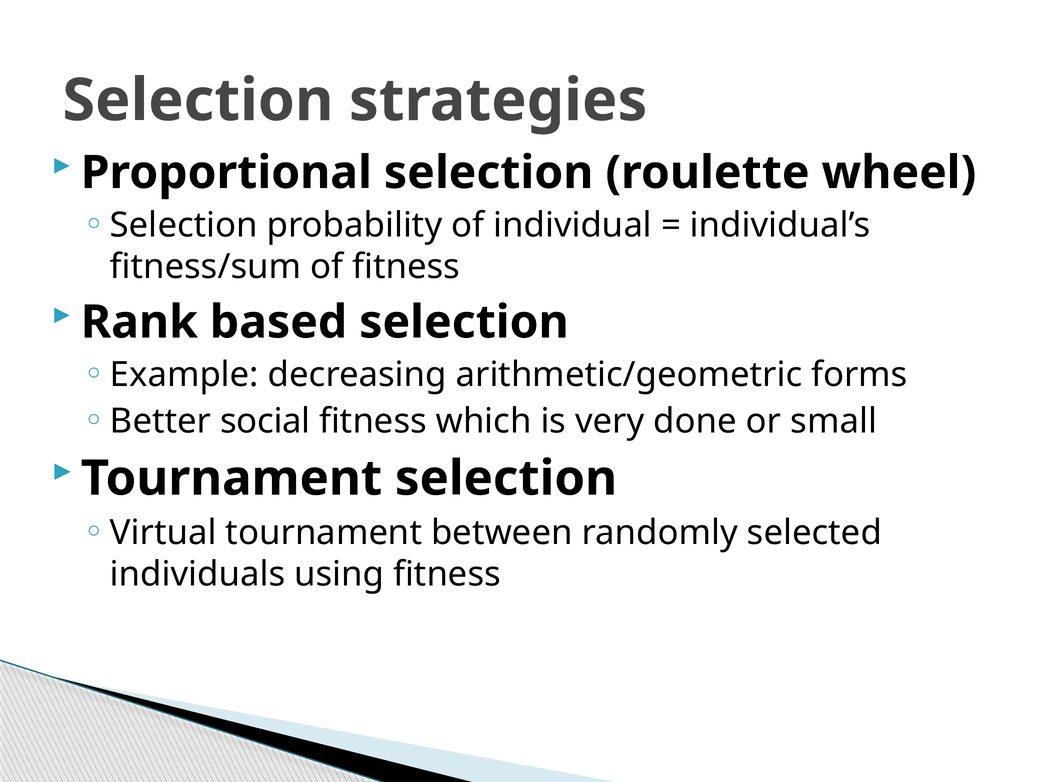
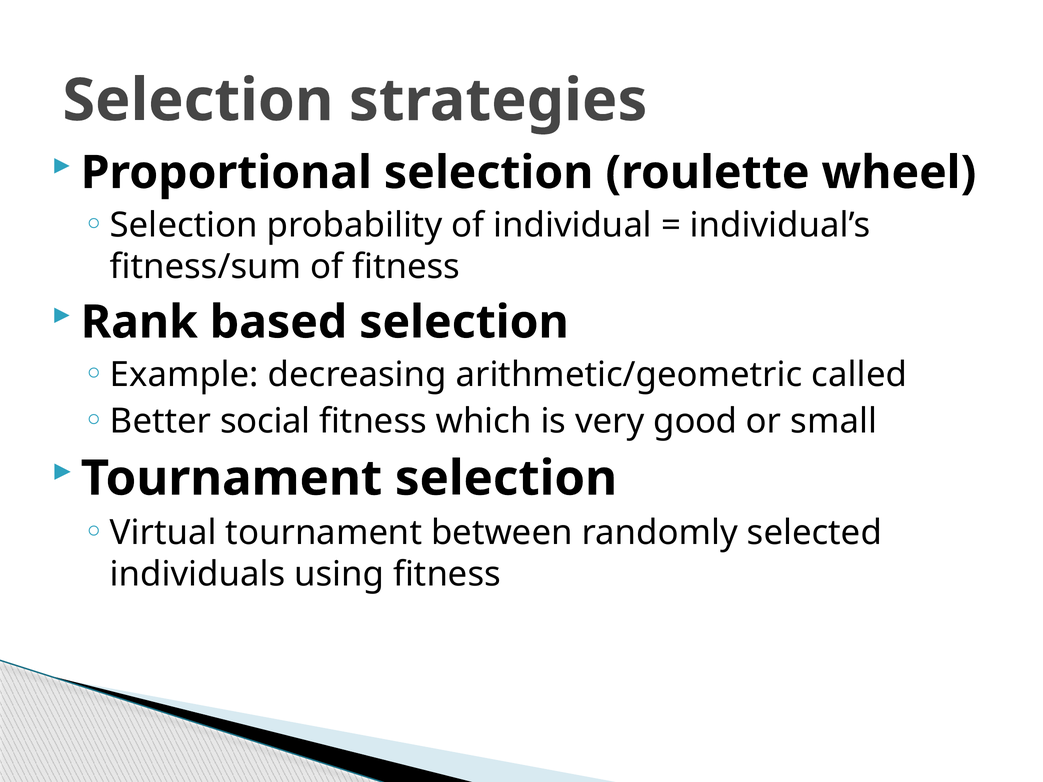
forms: forms -> called (859, 375)
done: done -> good (695, 421)
